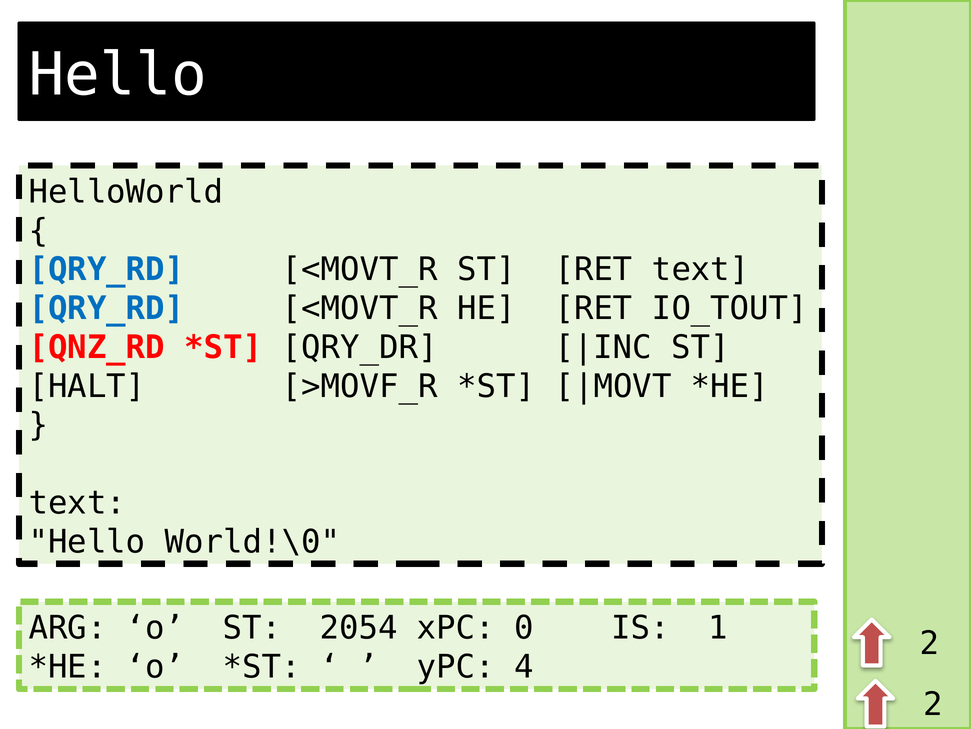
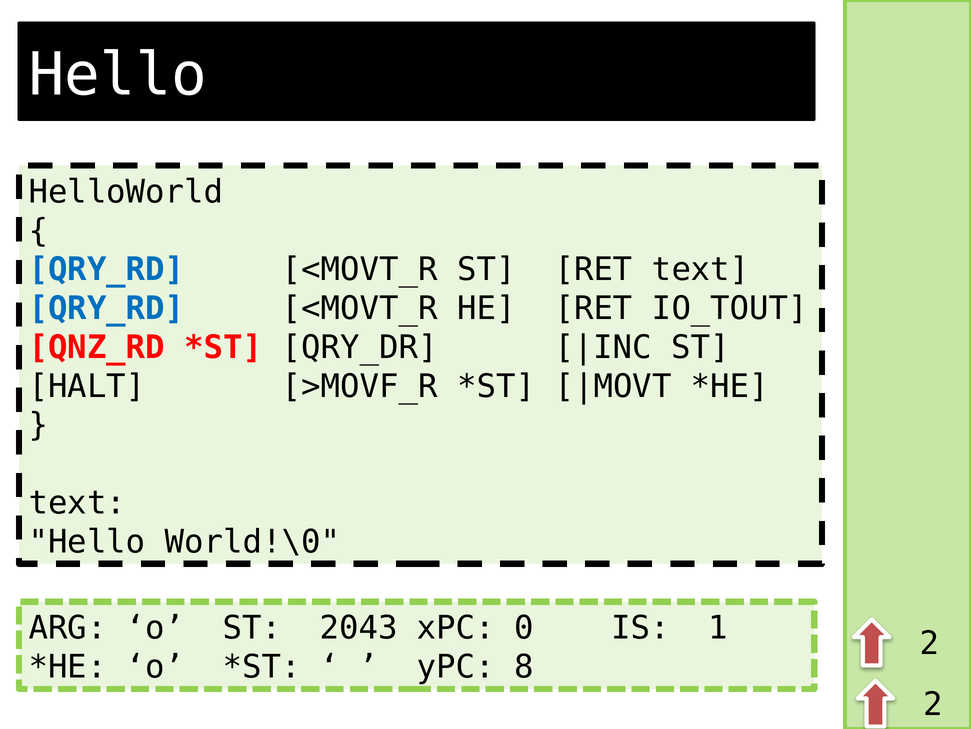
2054: 2054 -> 2043 (359, 628)
4: 4 -> 8 (524, 666)
